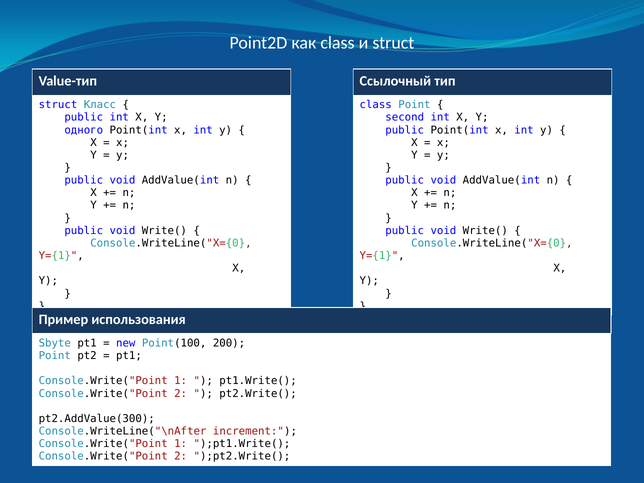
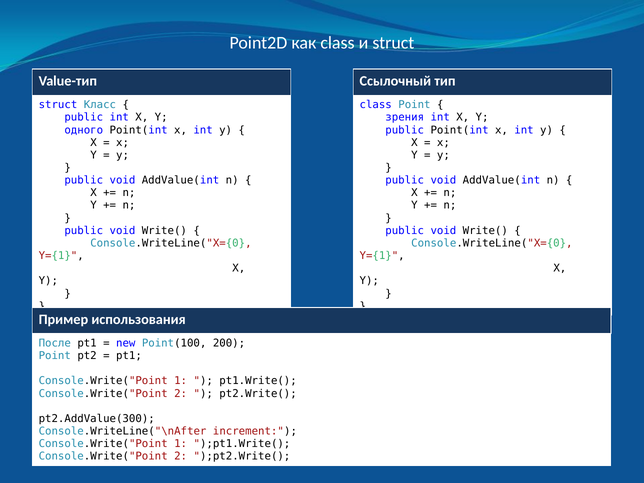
second: second -> зрения (405, 117)
Sbyte: Sbyte -> После (55, 343)
